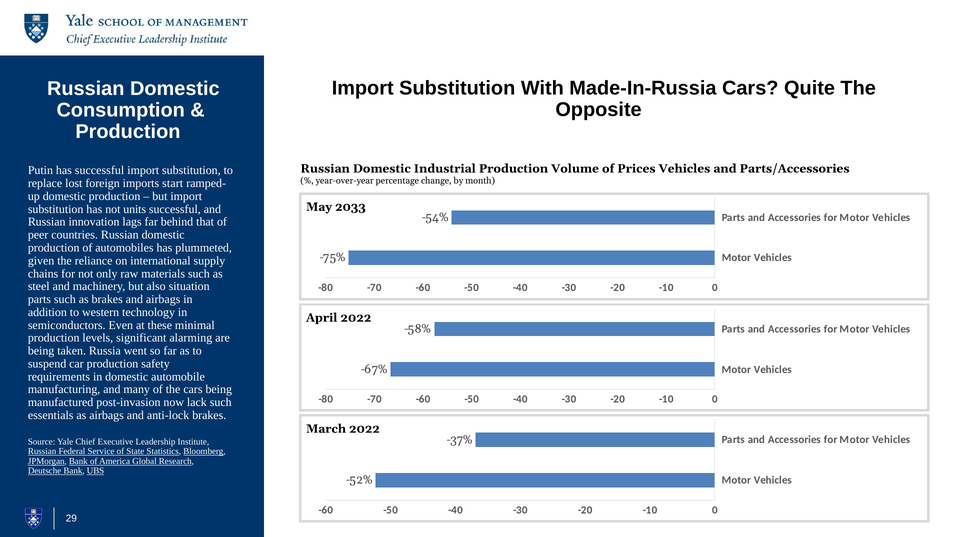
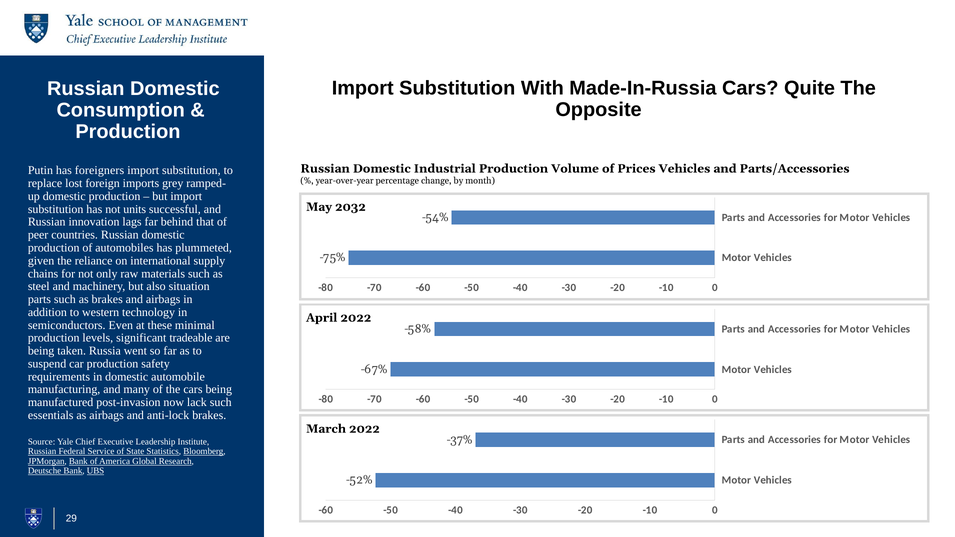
has successful: successful -> foreigners (100, 171)
start: start -> grey (173, 183)
2033: 2033 -> 2032 (350, 207)
alarming: alarming -> tradeable (191, 338)
